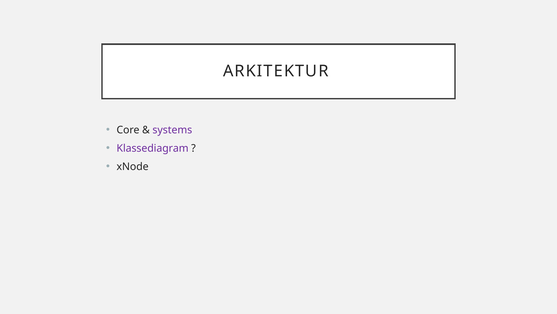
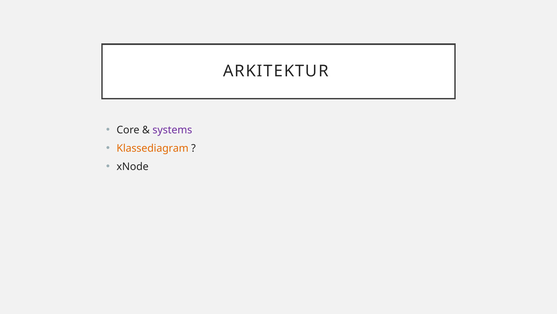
Klassediagram colour: purple -> orange (153, 148)
